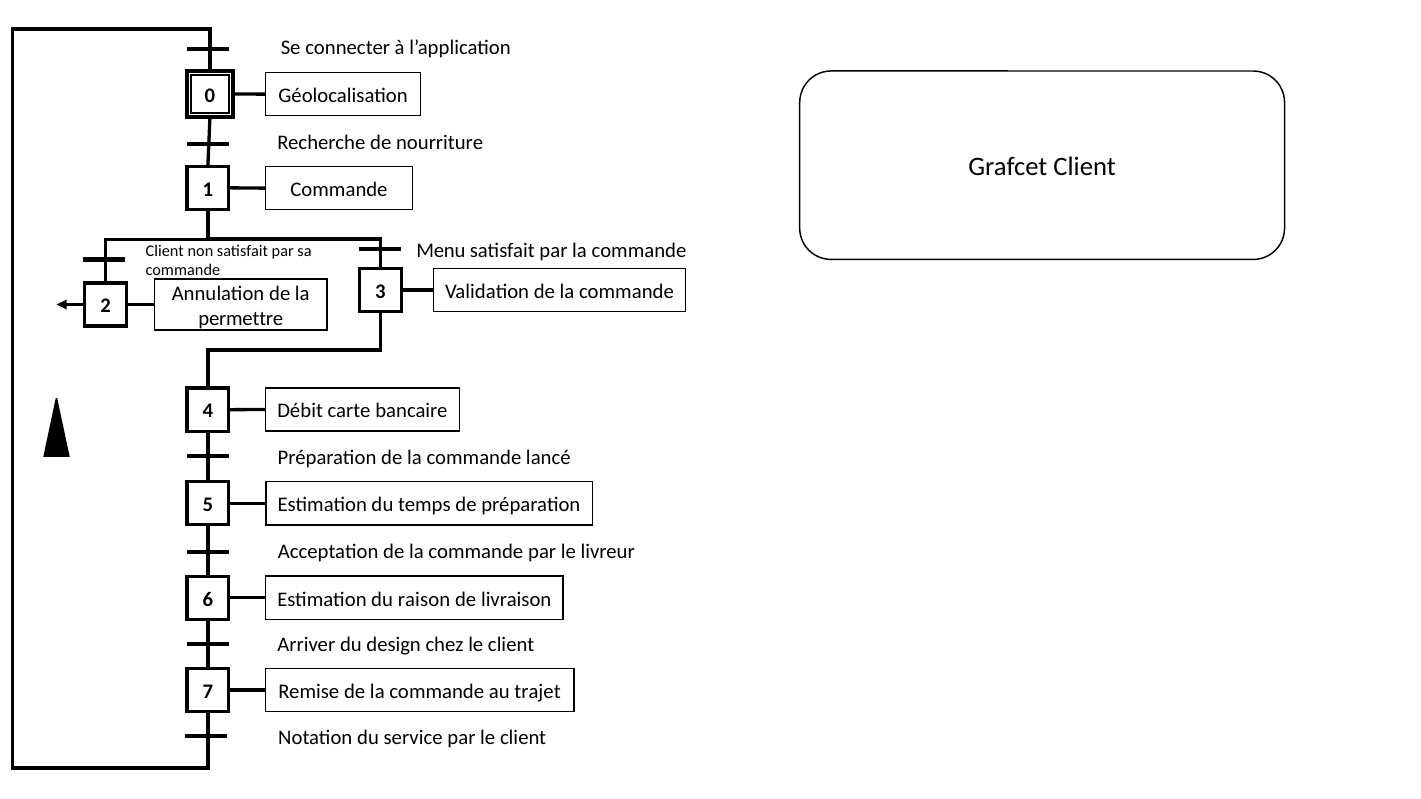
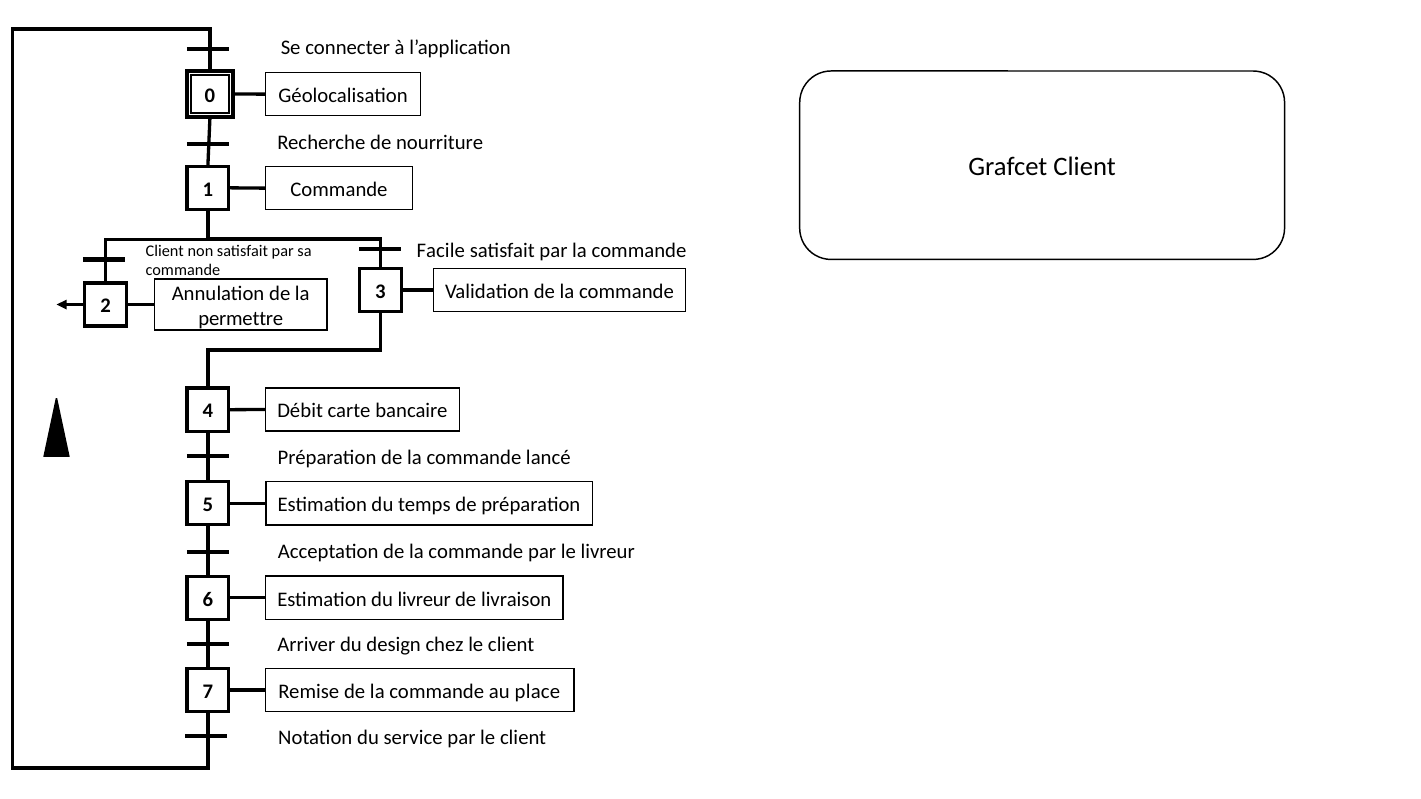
Menu: Menu -> Facile (441, 251)
du raison: raison -> livreur (424, 599)
trajet: trajet -> place (537, 692)
